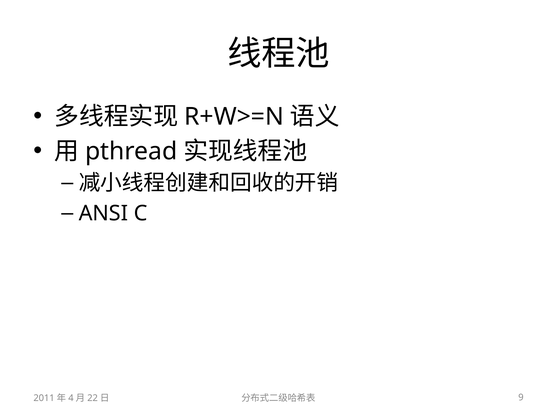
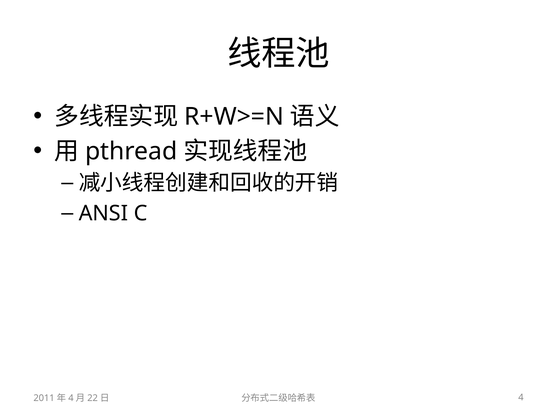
9: 9 -> 4 (521, 398)
